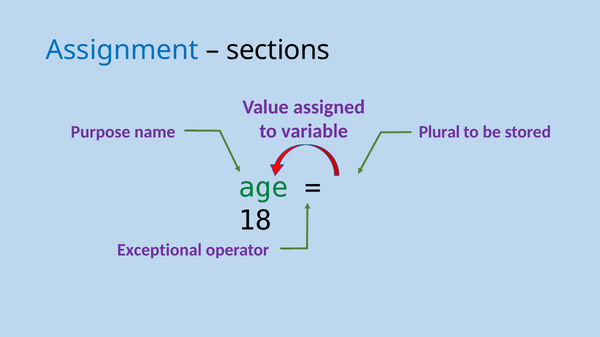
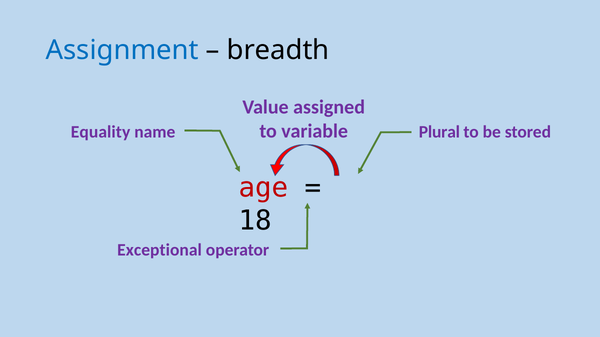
sections: sections -> breadth (278, 50)
Purpose: Purpose -> Equality (101, 132)
age colour: green -> red (264, 188)
